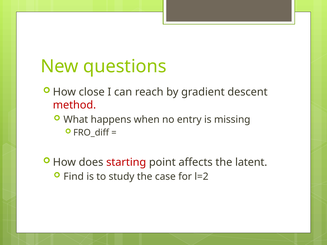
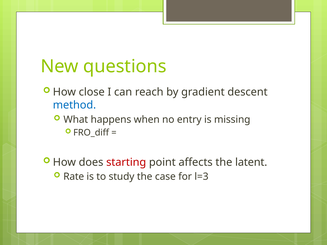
method colour: red -> blue (74, 105)
Find: Find -> Rate (74, 177)
l=2: l=2 -> l=3 (201, 177)
